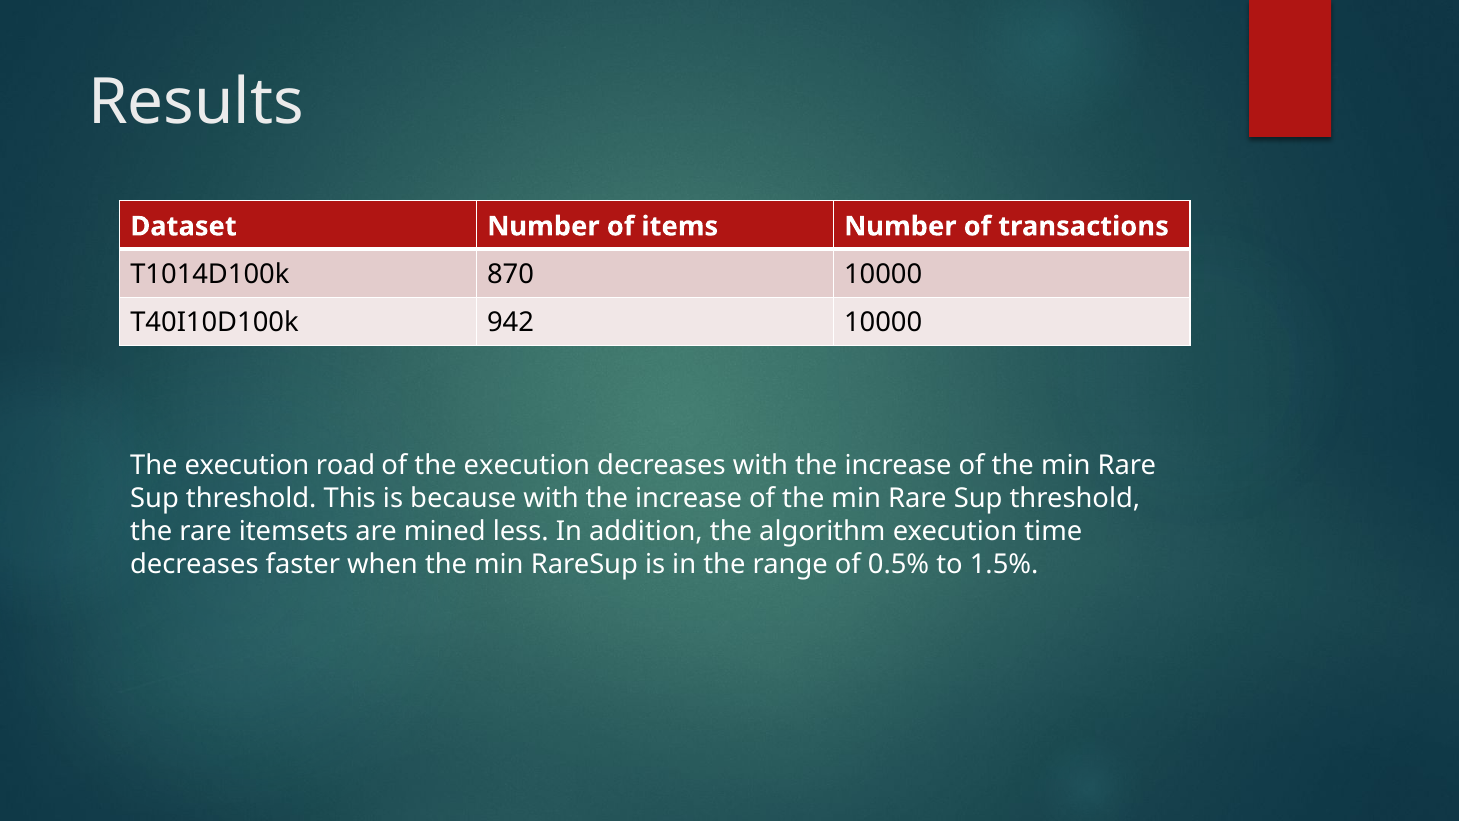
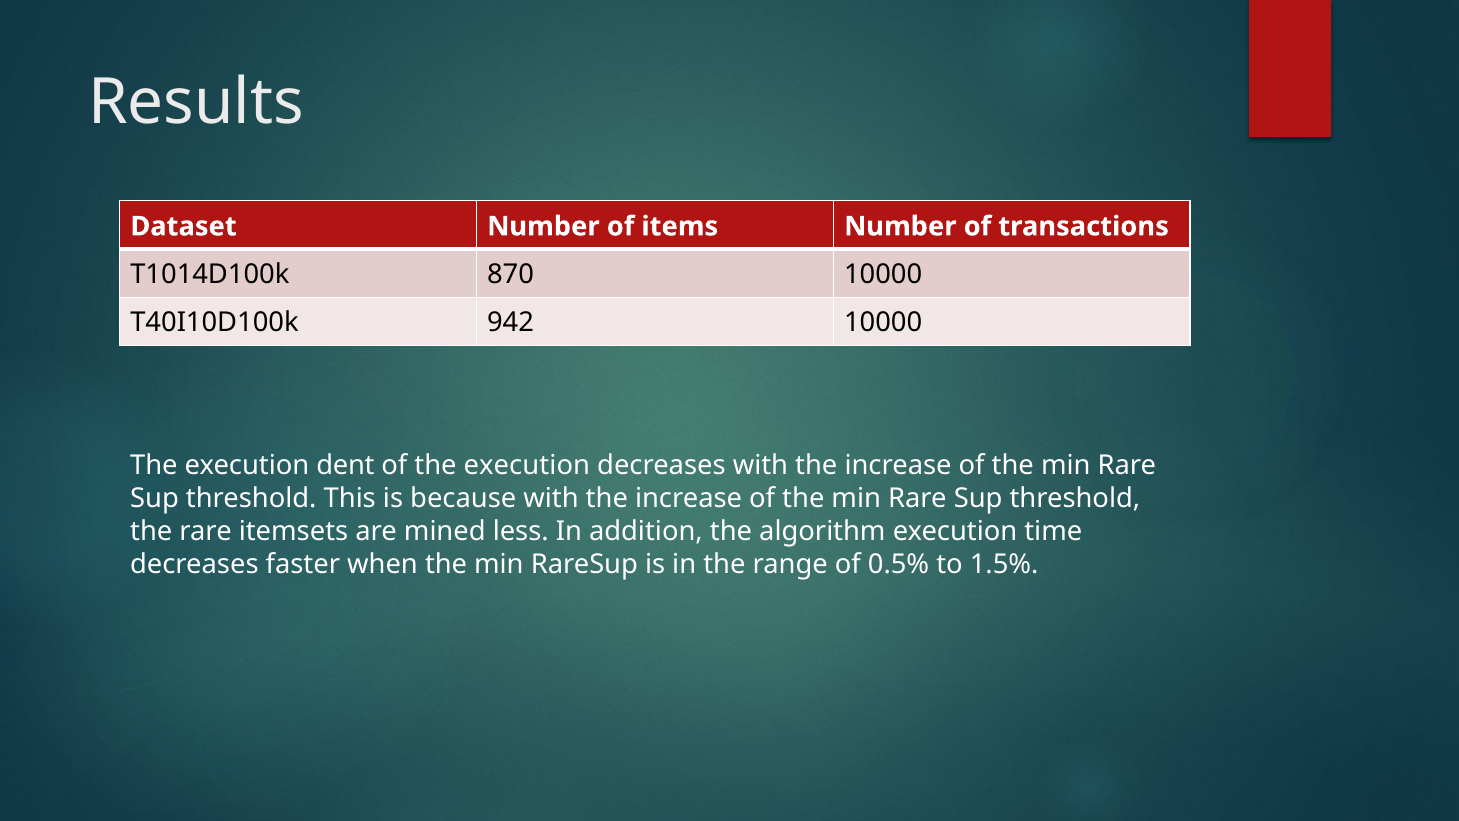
road: road -> dent (346, 466)
